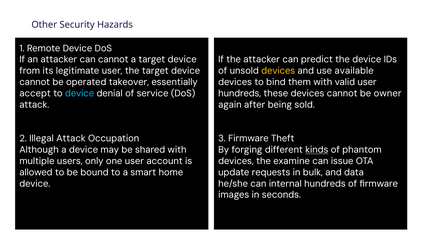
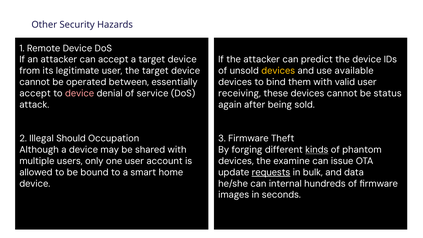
can cannot: cannot -> accept (113, 60)
takeover: takeover -> between (129, 82)
device colour: light blue -> pink (80, 93)
hundreds: hundreds -> receiving (240, 93)
owner: owner -> status (388, 93)
Illegal Attack: Attack -> Should (71, 138)
requests underline: none -> present (271, 172)
